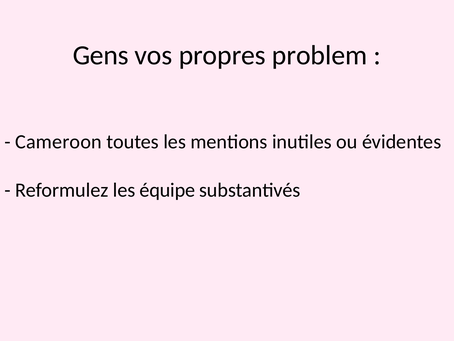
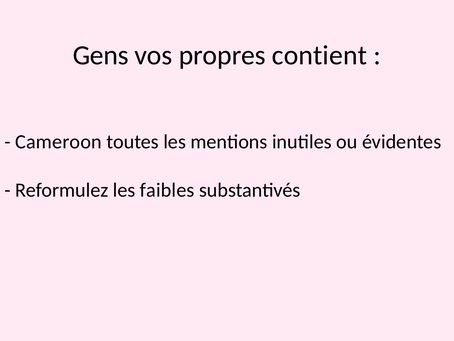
problem: problem -> contient (319, 55)
équipe: équipe -> faibles (167, 190)
